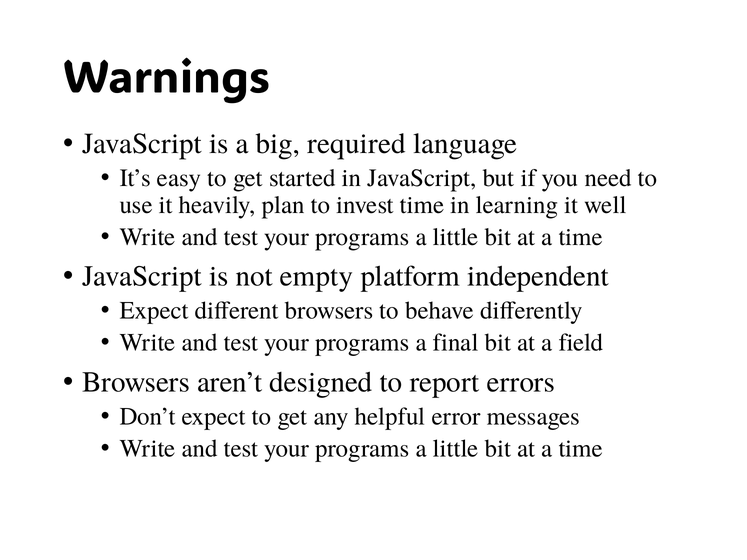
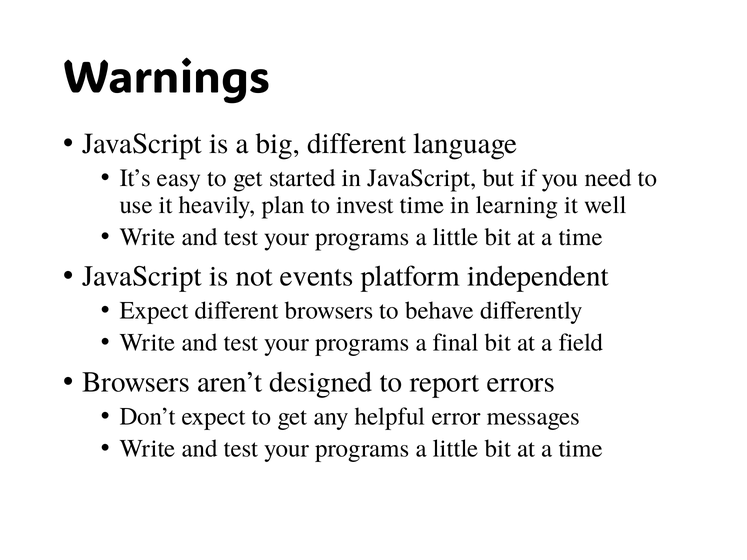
big required: required -> different (357, 144)
empty: empty -> events (317, 277)
